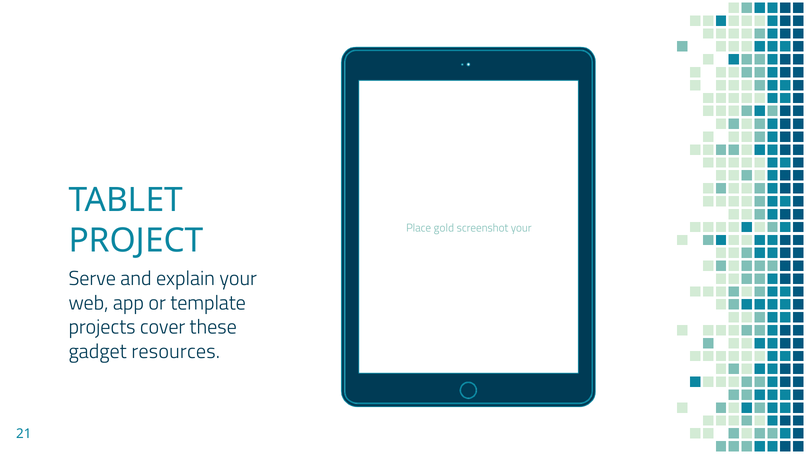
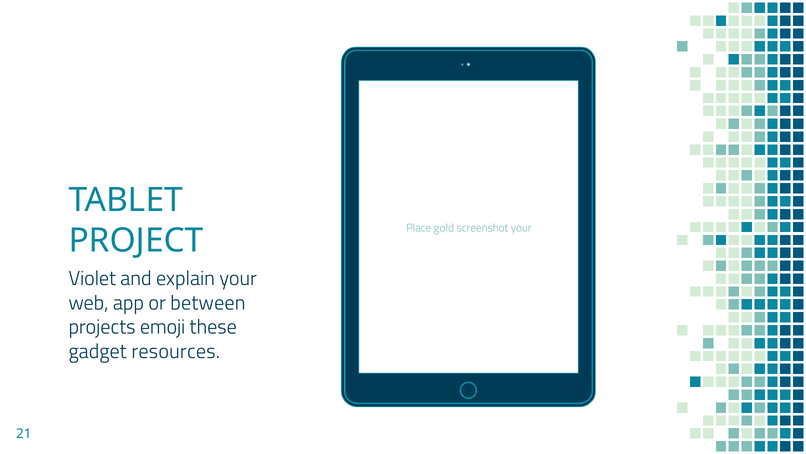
Serve: Serve -> Violet (92, 278)
template: template -> between (208, 303)
cover: cover -> emoji (163, 327)
